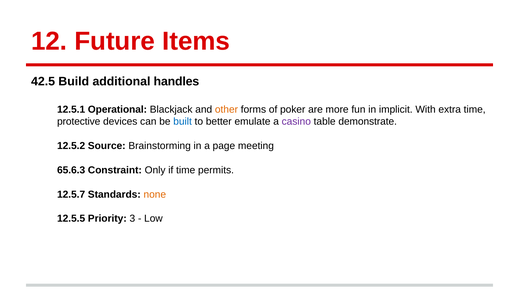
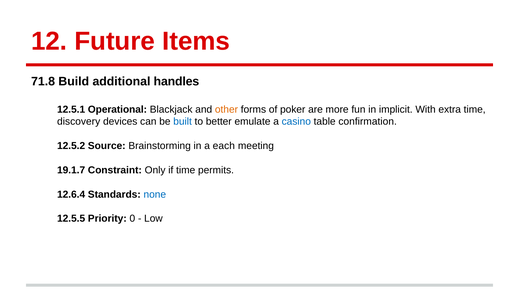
42.5: 42.5 -> 71.8 (43, 82)
protective: protective -> discovery (79, 122)
casino colour: purple -> blue (296, 122)
demonstrate: demonstrate -> confirmation (368, 122)
page: page -> each (224, 146)
65.6.3: 65.6.3 -> 19.1.7 (71, 170)
12.5.7: 12.5.7 -> 12.6.4 (71, 194)
none colour: orange -> blue (155, 194)
3: 3 -> 0 (132, 219)
